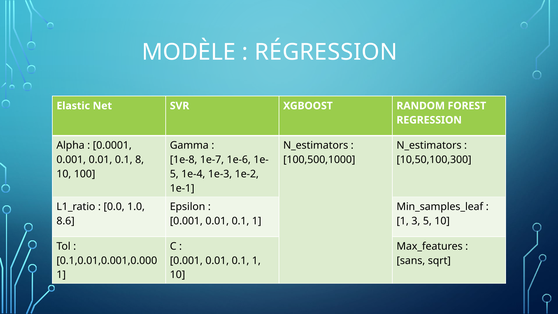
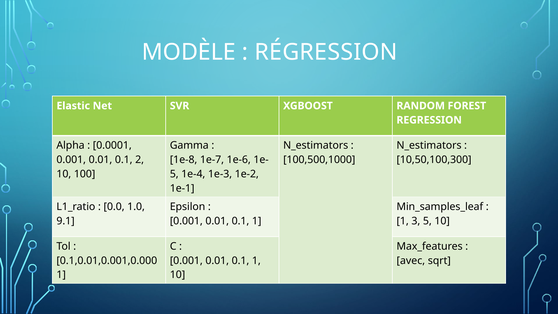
8: 8 -> 2 (140, 160)
8.6: 8.6 -> 9.1 (66, 221)
sans: sans -> avec (411, 261)
